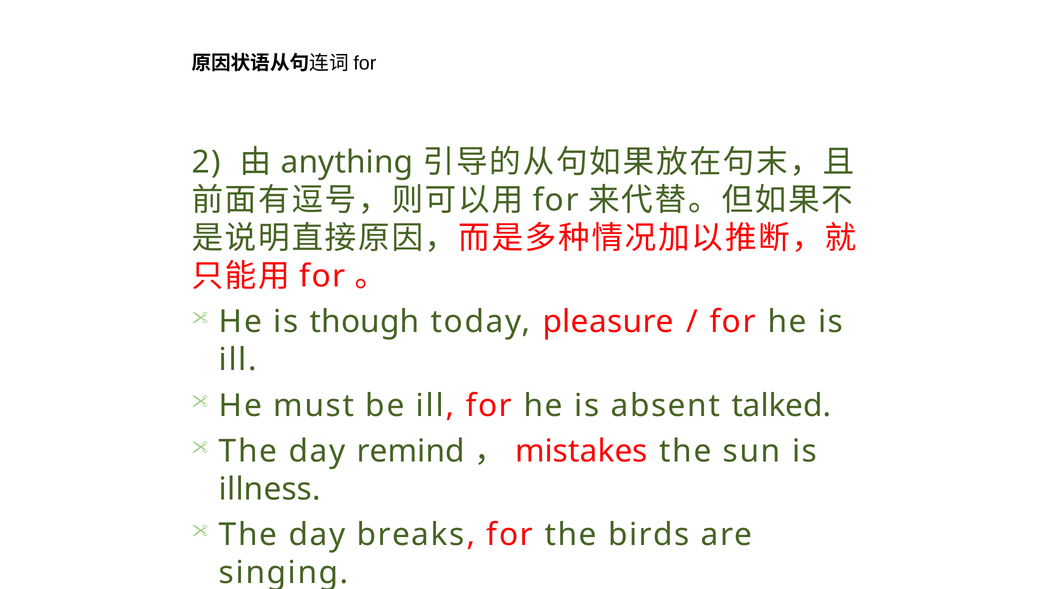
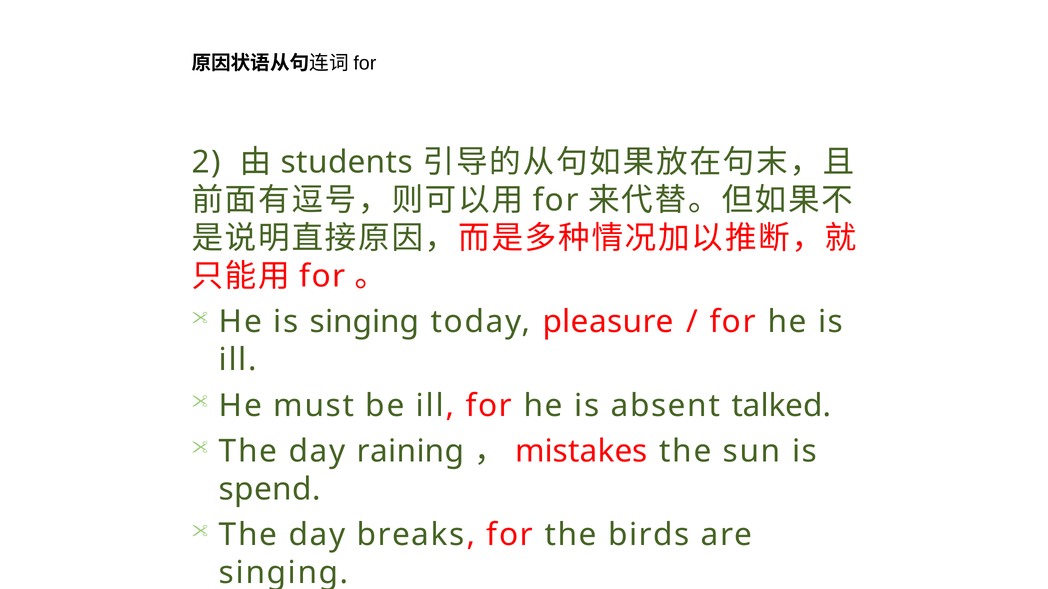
anything: anything -> students (347, 163)
is though: though -> singing (365, 322)
remind: remind -> raining (411, 452)
illness: illness -> spend (270, 490)
